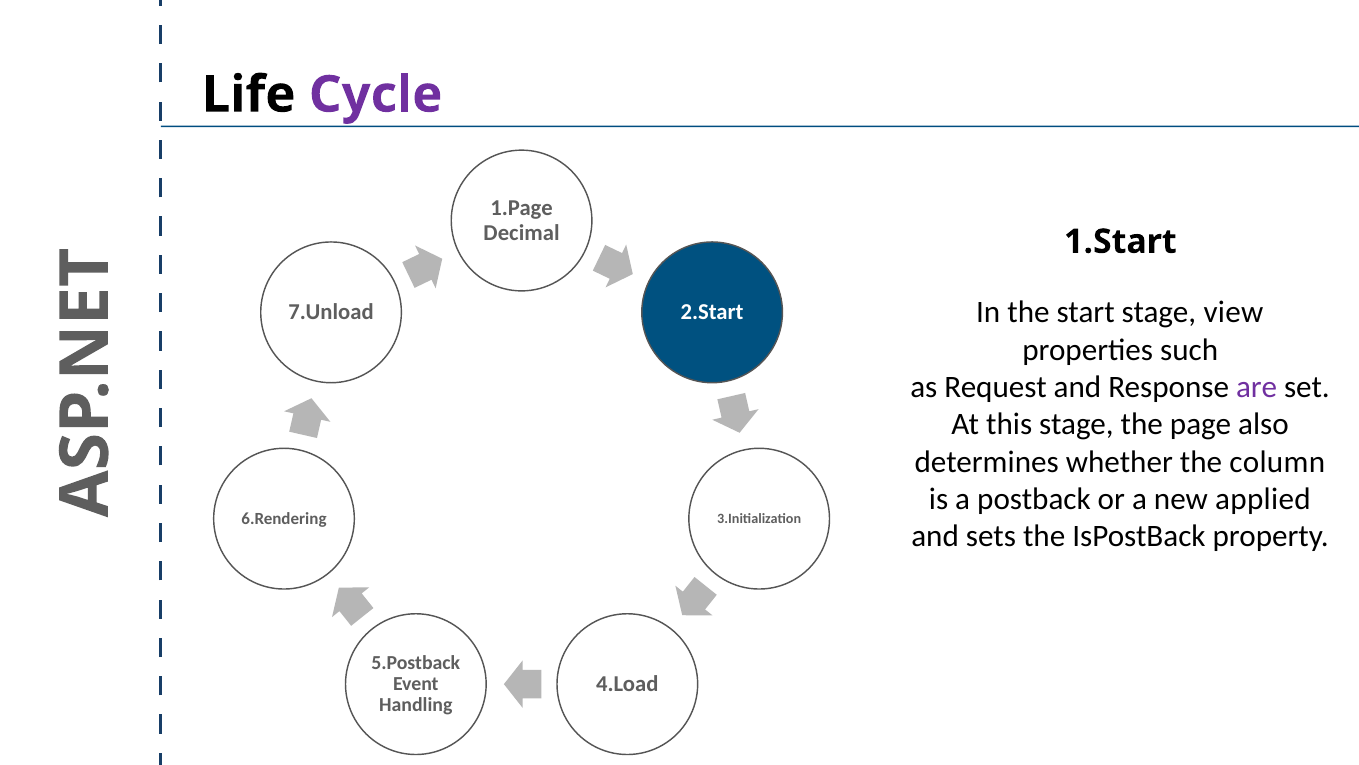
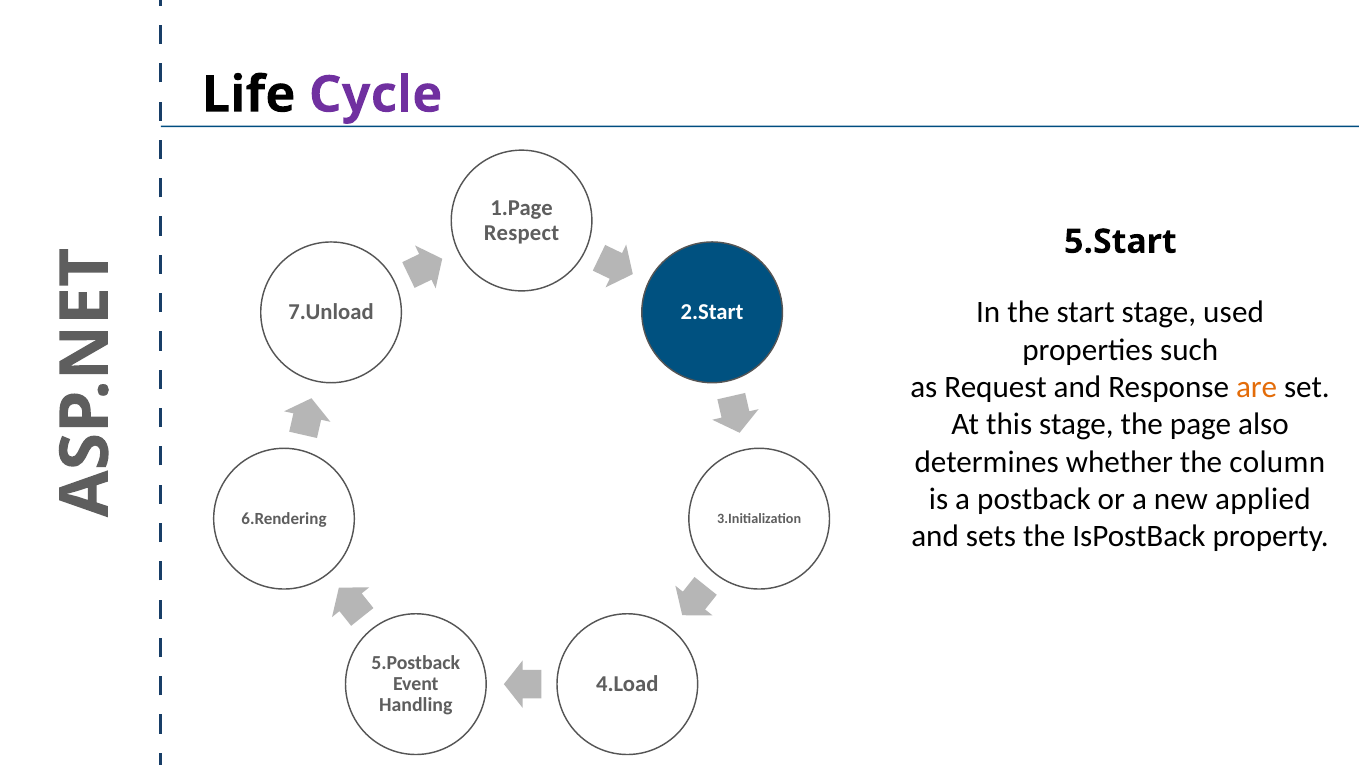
Decimal: Decimal -> Respect (521, 232)
1.Start: 1.Start -> 5.Start (1120, 241)
view: view -> used (1234, 312)
are colour: purple -> orange (1257, 387)
